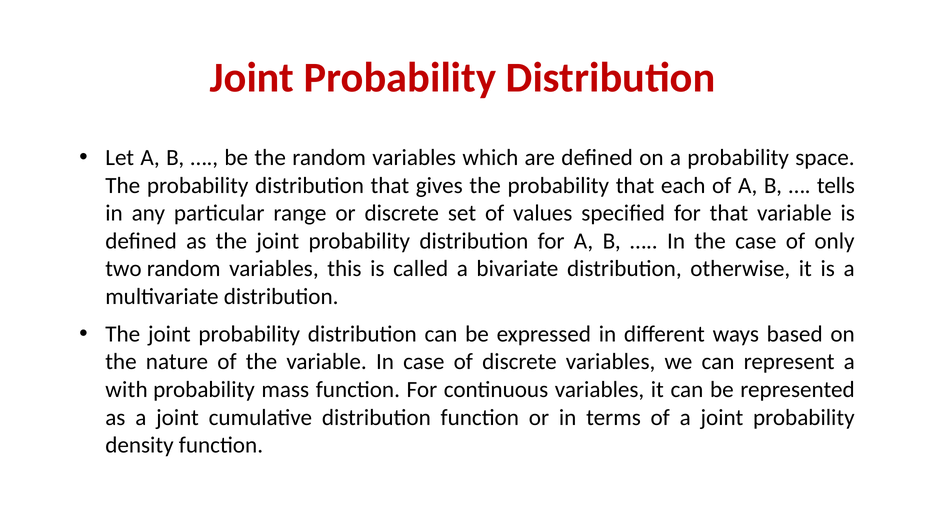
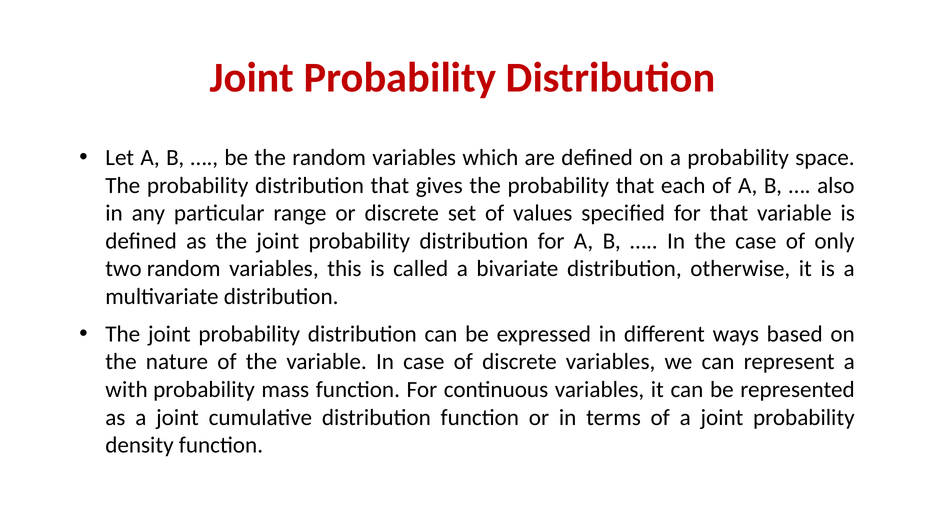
tells: tells -> also (836, 185)
